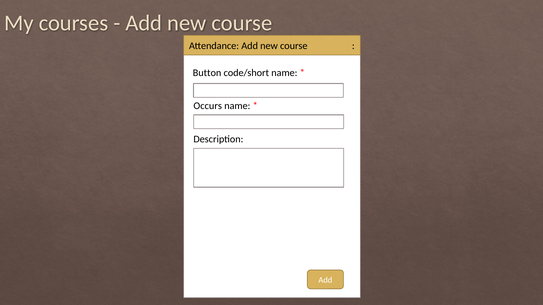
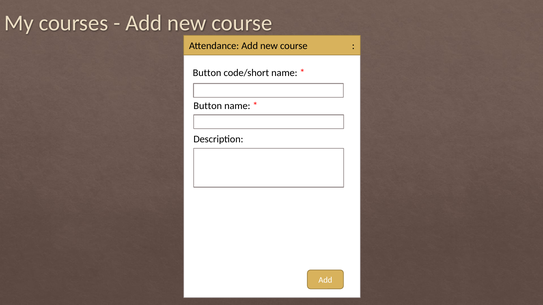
Occurs: Occurs -> Button (208, 106)
